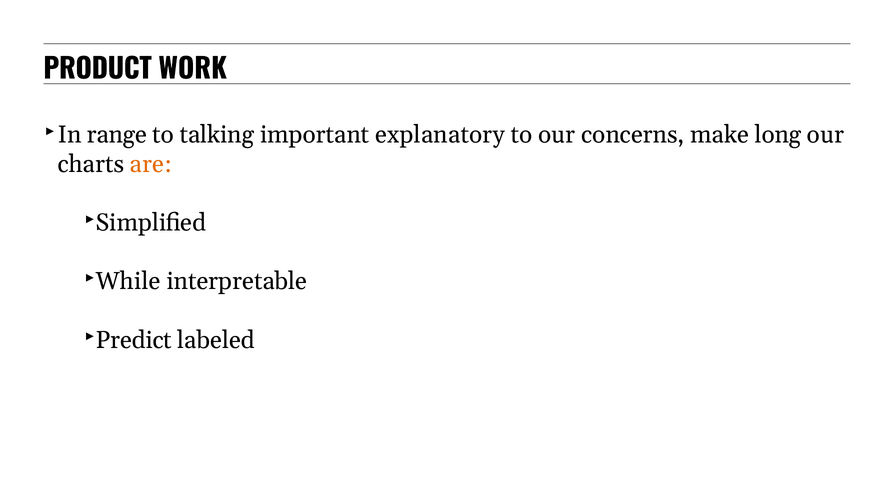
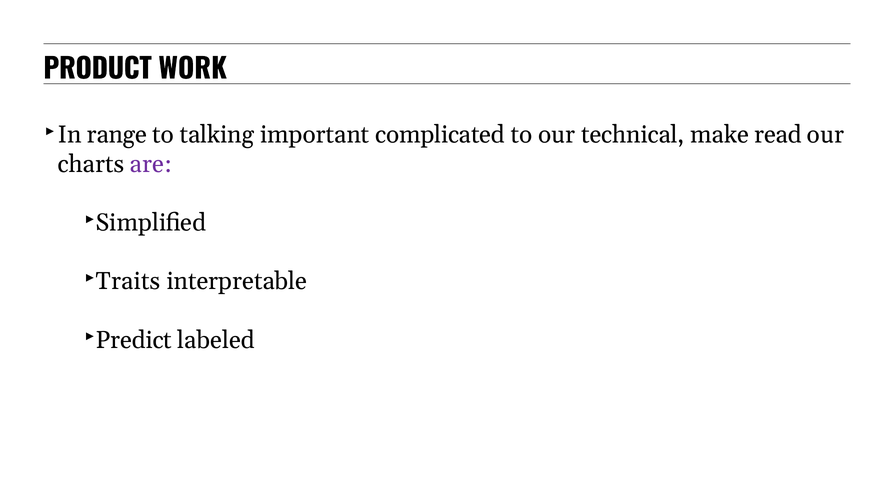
explanatory: explanatory -> complicated (440, 135)
concerns: concerns -> technical (633, 135)
long: long -> read (778, 135)
are colour: orange -> purple (151, 164)
While: While -> Traits (128, 281)
